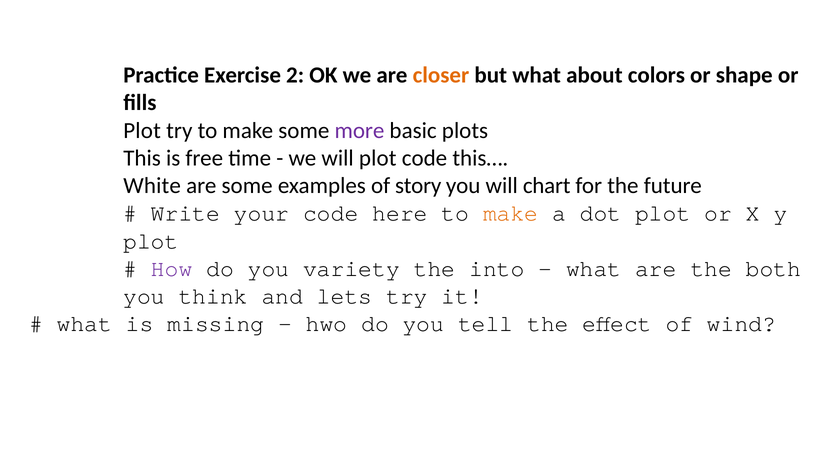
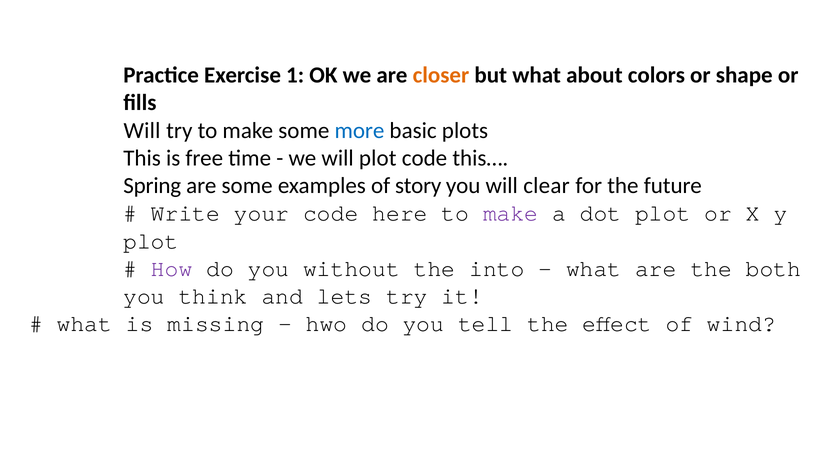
2: 2 -> 1 (295, 75)
Plot: Plot -> Will (142, 130)
more colour: purple -> blue (359, 130)
White: White -> Spring (152, 186)
chart: chart -> clear (546, 186)
make colour: orange -> purple (511, 213)
variety: variety -> without (351, 268)
